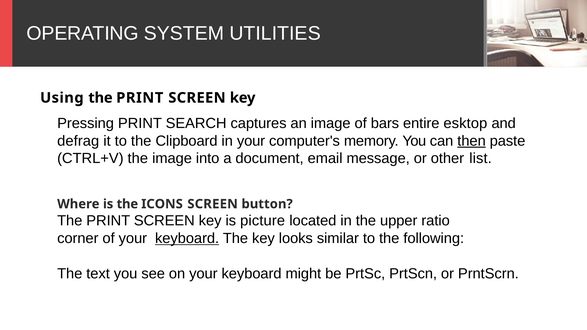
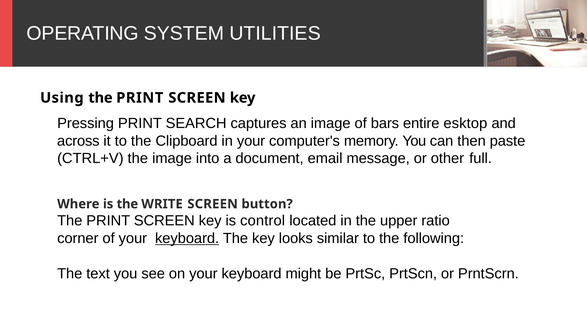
defrag: defrag -> across (78, 141)
then underline: present -> none (472, 141)
list: list -> full (481, 159)
ICONS: ICONS -> WRITE (162, 204)
picture: picture -> control (263, 221)
